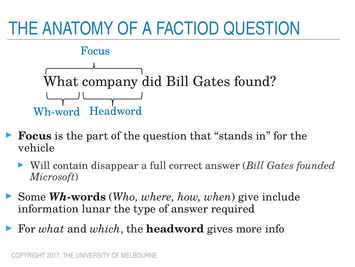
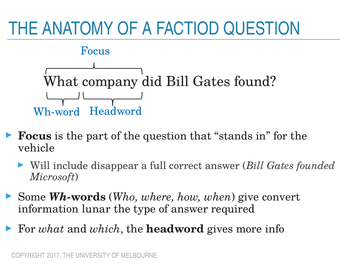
contain: contain -> include (71, 165)
include: include -> convert (281, 196)
